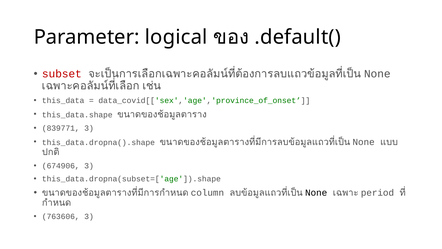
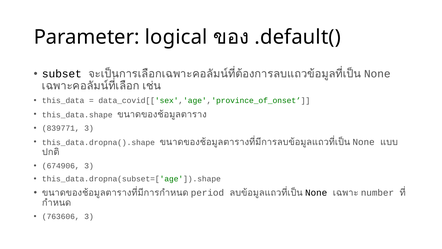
subset colour: red -> black (62, 74)
column: column -> period (207, 193)
period: period -> number (377, 193)
